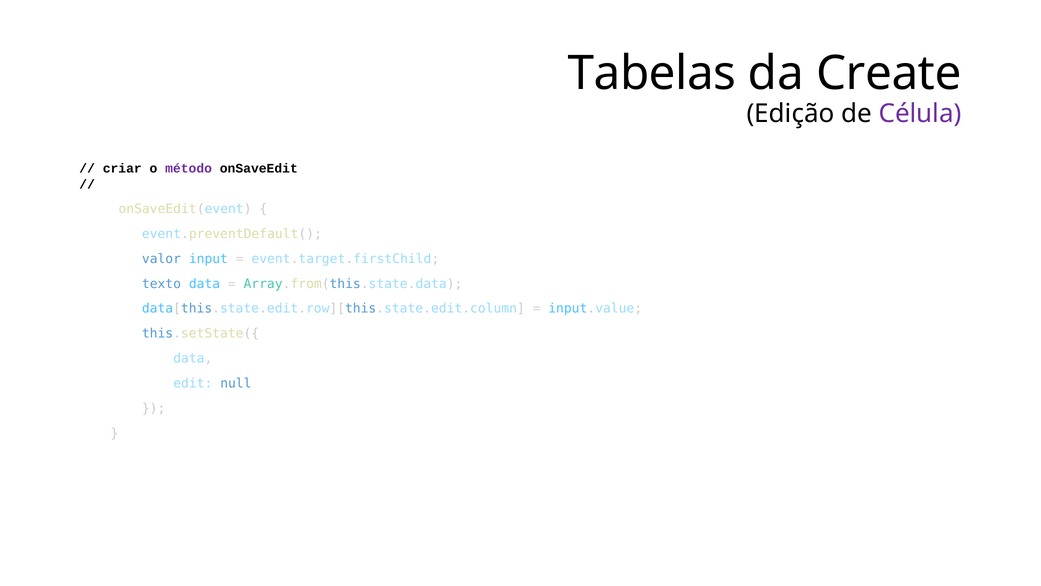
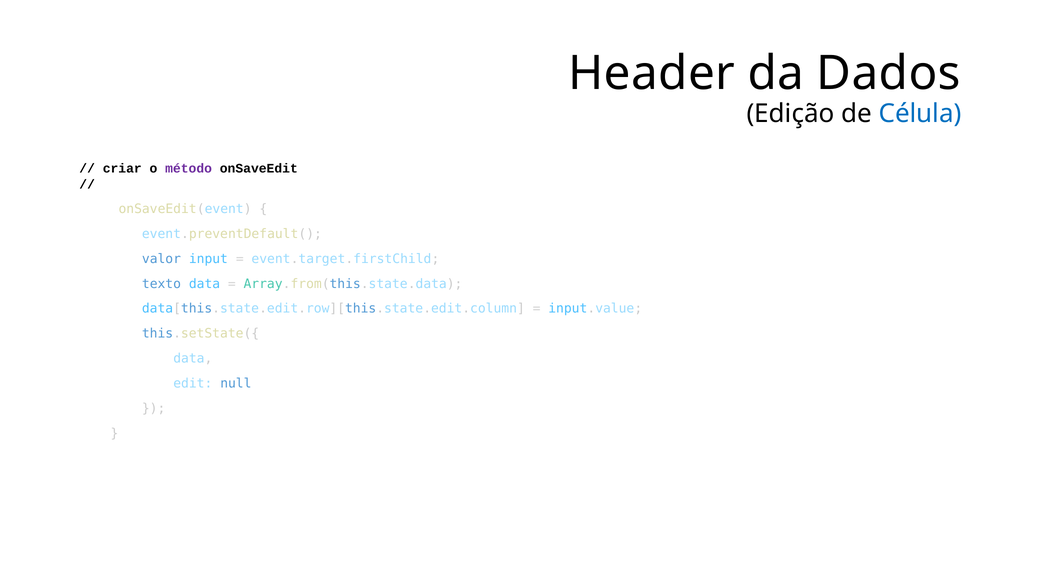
Tabelas: Tabelas -> Header (652, 73)
Create: Create -> Dados (888, 73)
Célula colour: purple -> blue (920, 113)
